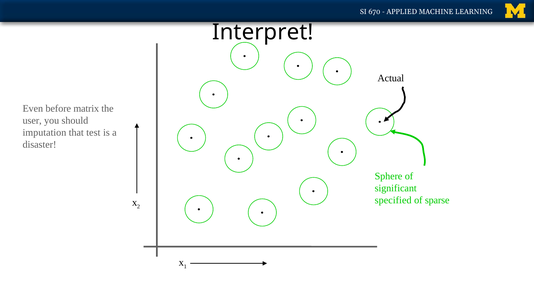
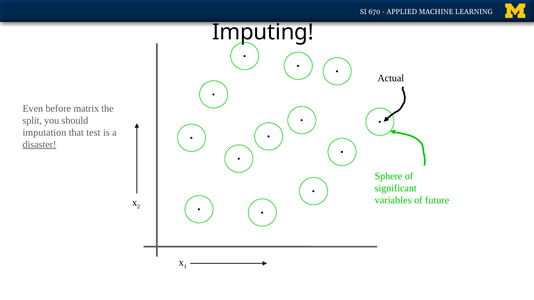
Interpret: Interpret -> Imputing (263, 32)
user: user -> split (32, 121)
disaster underline: none -> present (39, 145)
specified: specified -> variables (393, 200)
sparse: sparse -> future (437, 200)
